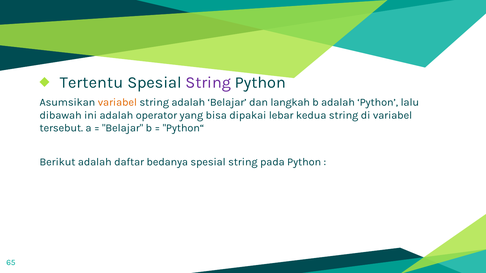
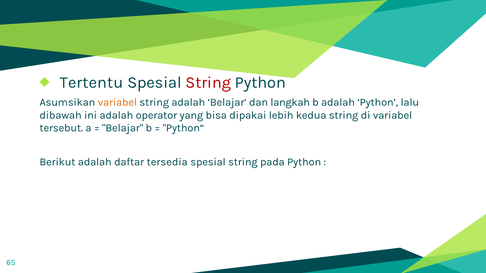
String colour: purple -> red (208, 82)
lebar: lebar -> lebih (281, 115)
bedanya: bedanya -> tersedia (167, 162)
